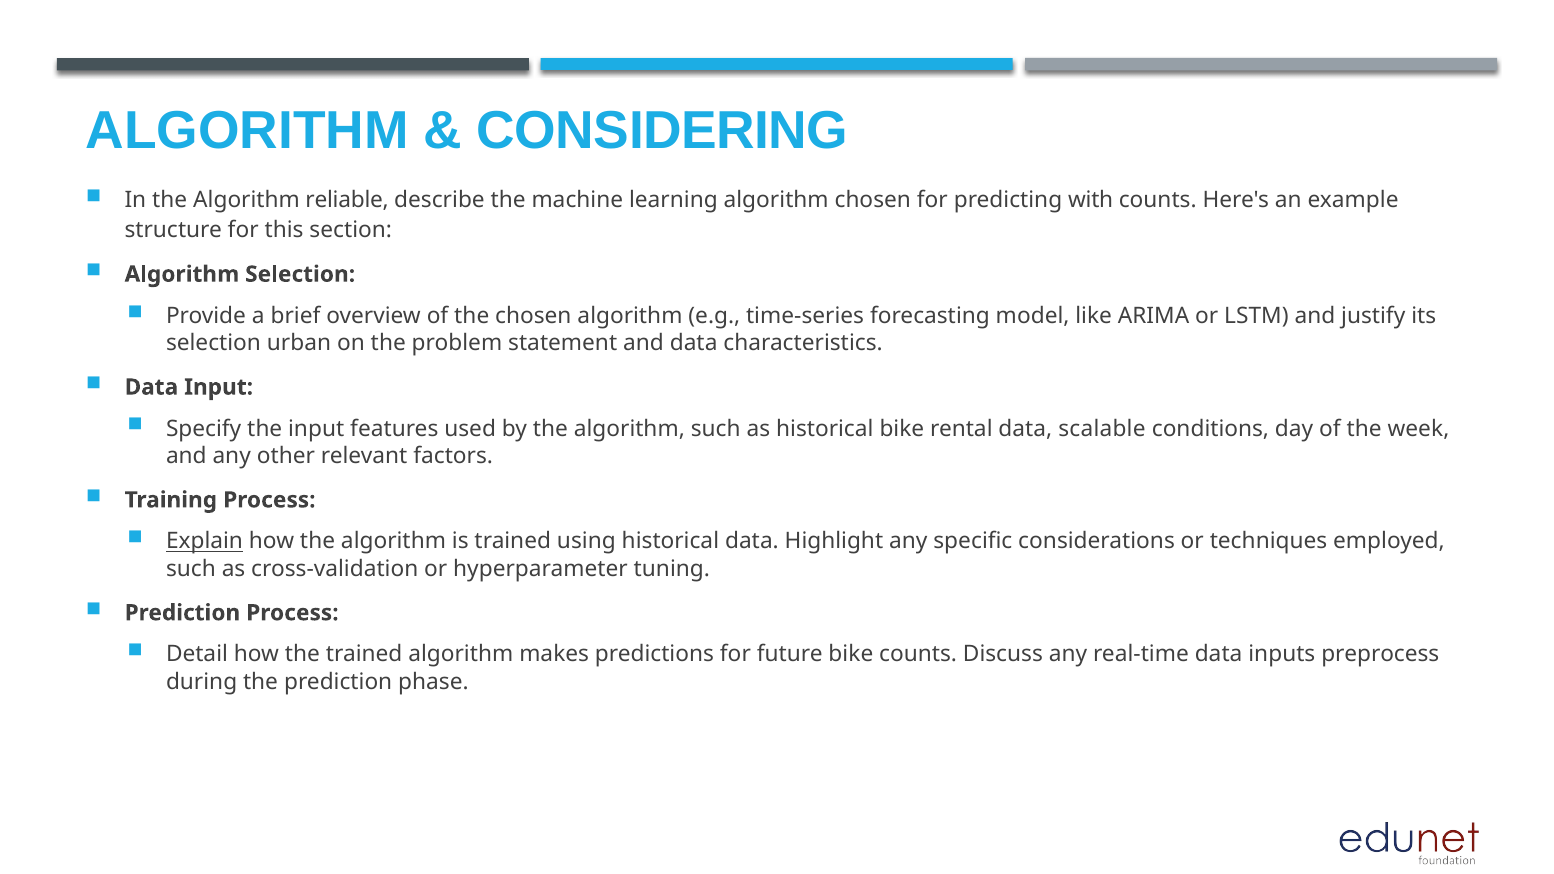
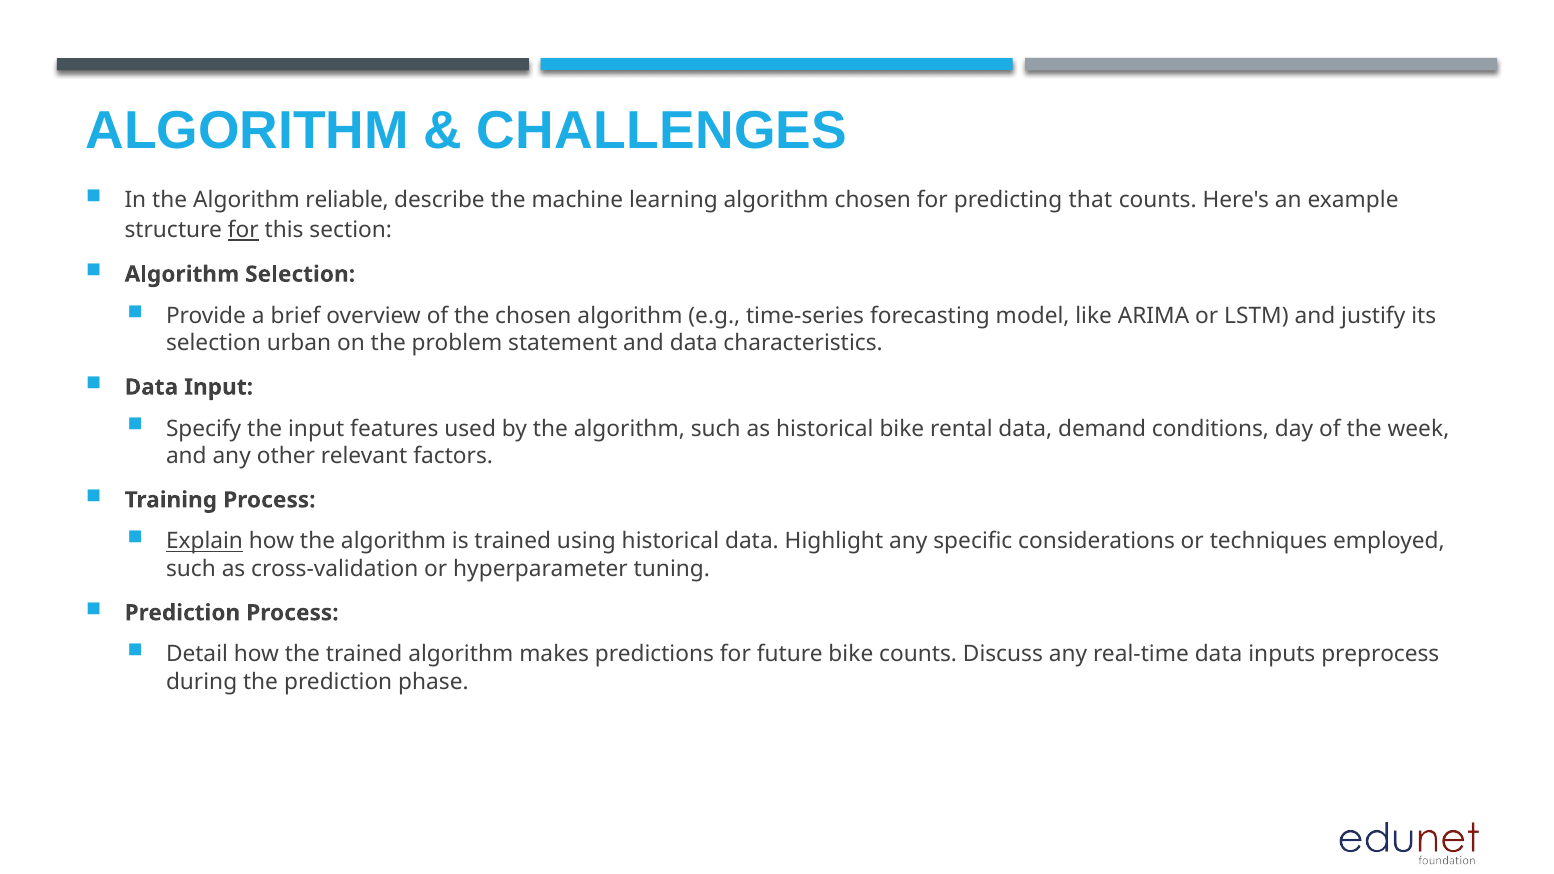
CONSIDERING: CONSIDERING -> CHALLENGES (662, 131)
with: with -> that (1090, 200)
for underline: none -> present (243, 230)
scalable: scalable -> demand (1102, 429)
